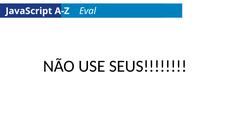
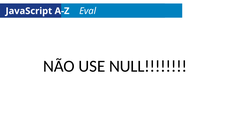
SEUS: SEUS -> NULL (148, 66)
